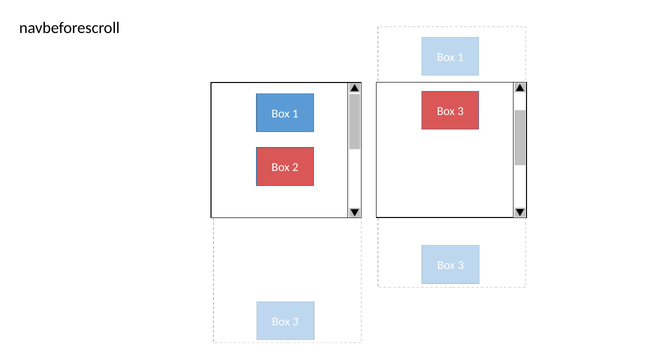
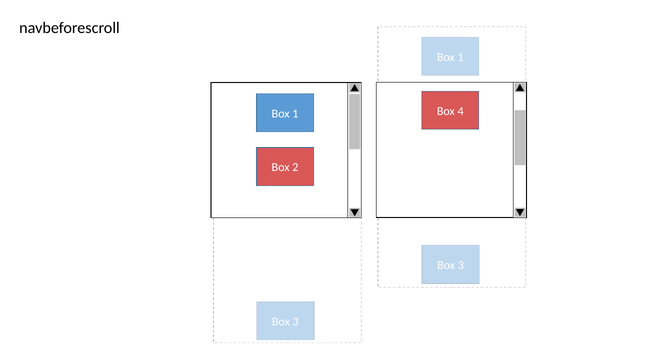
3: 3 -> 4 (461, 111)
